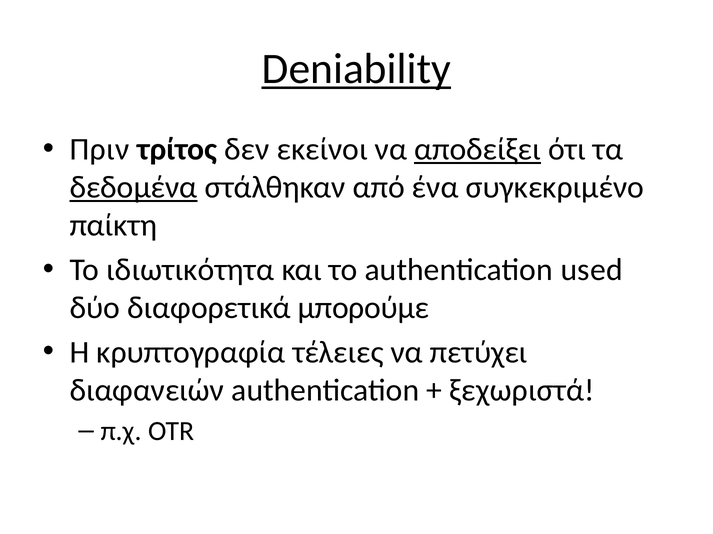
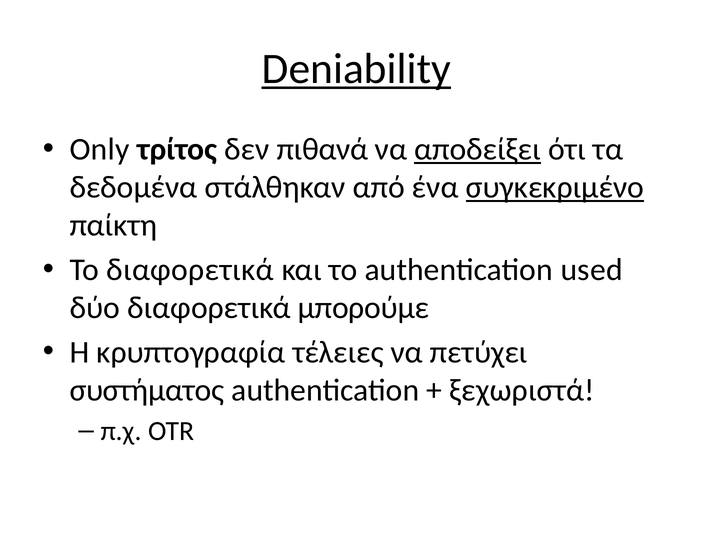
Πριν: Πριν -> Only (100, 150)
εκείνοι: εκείνοι -> πιθανά (322, 150)
δεδομένα underline: present -> none (133, 188)
συγκεκριμένο underline: none -> present (555, 188)
Το ιδιωτικότητα: ιδιωτικότητα -> διαφορετικά (190, 270)
διαφανειών: διαφανειών -> συστήματος (147, 391)
